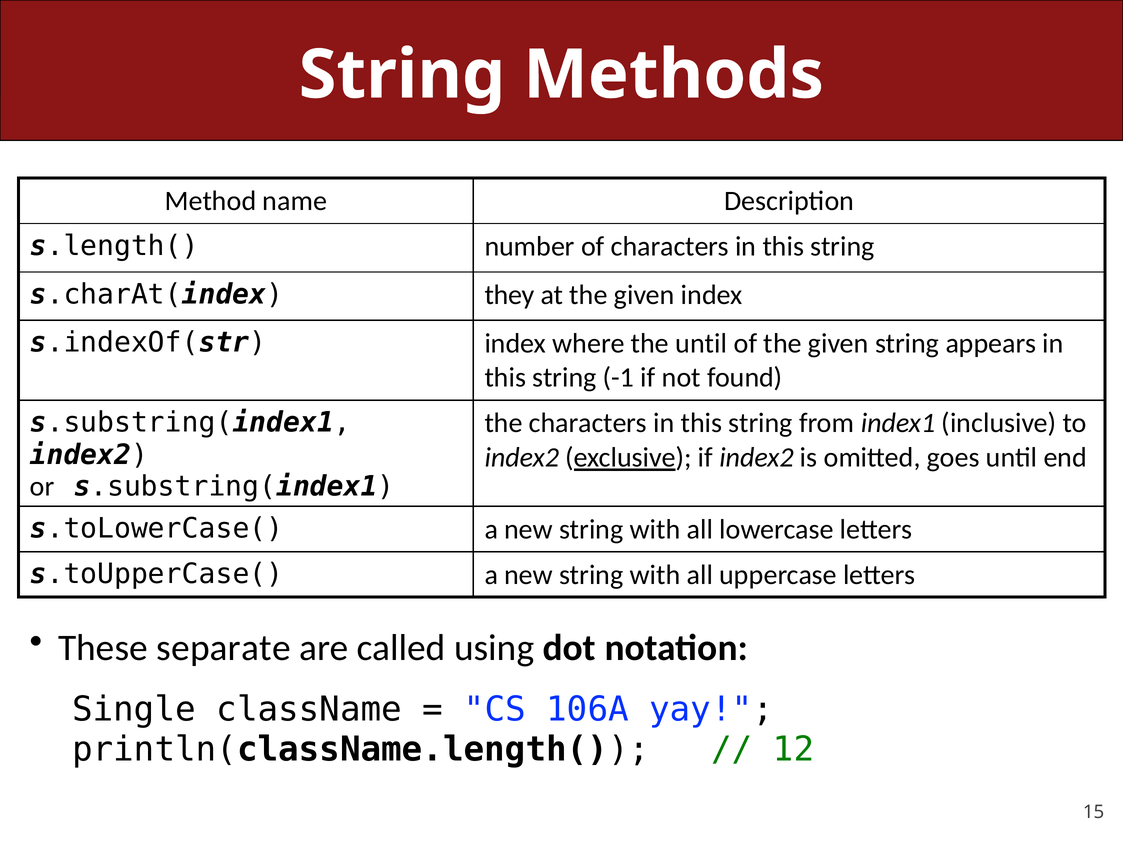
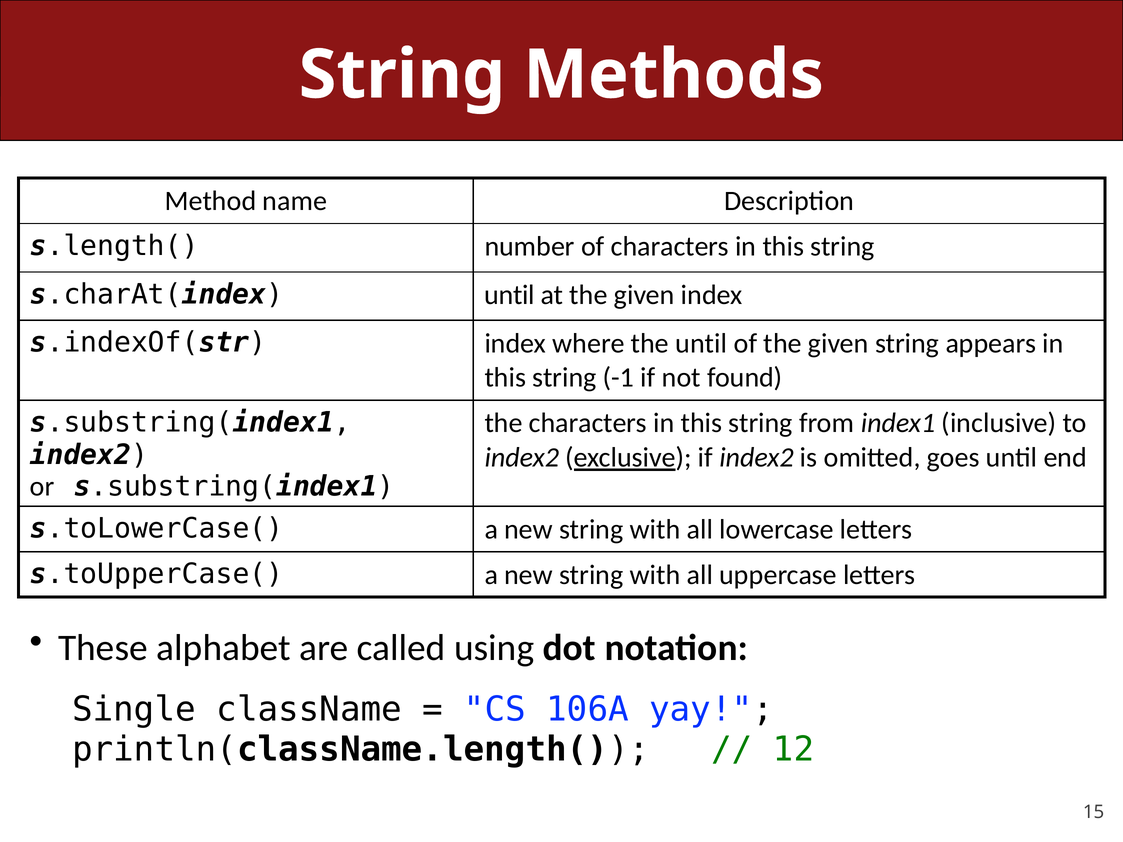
s.charAt(index they: they -> until (510, 295)
separate: separate -> alphabet (224, 648)
